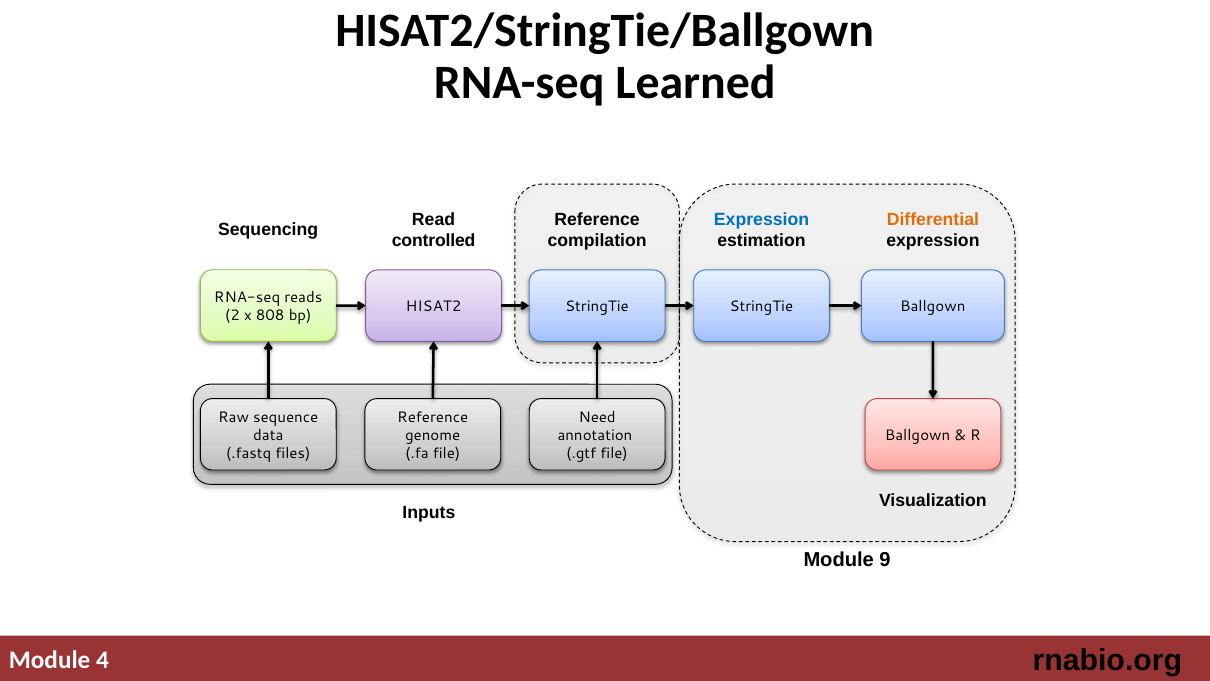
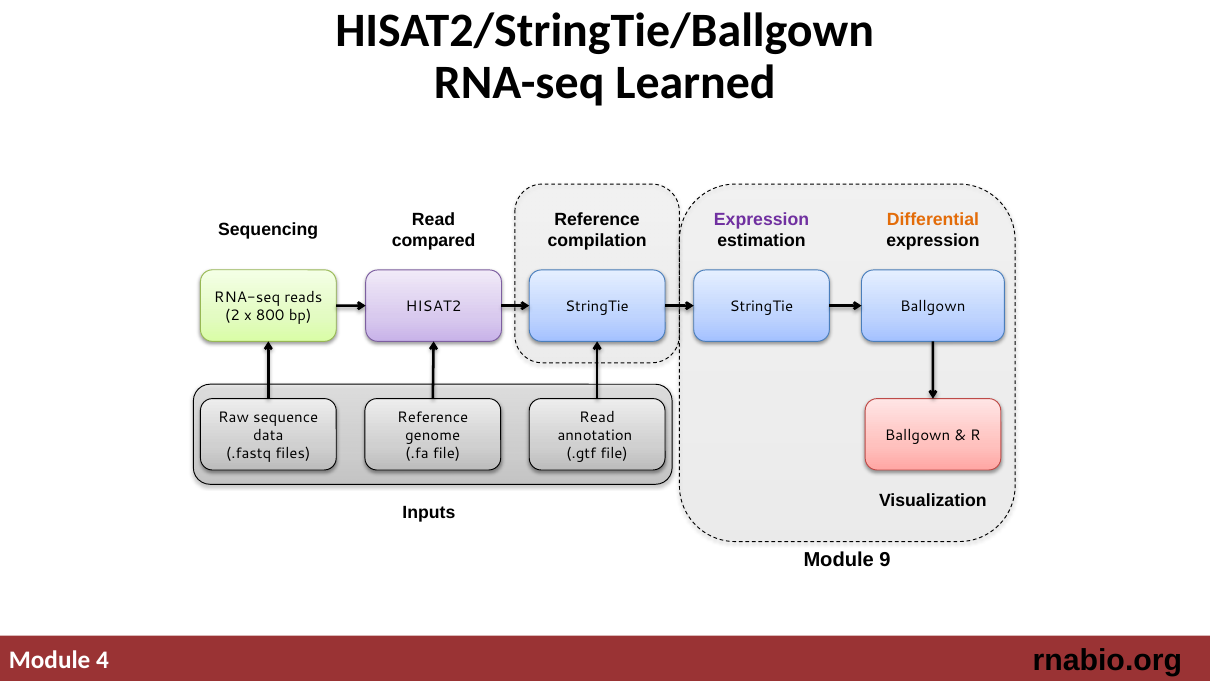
Expression colour: blue -> purple (762, 219)
controlled: controlled -> compared (434, 240)
808: 808 -> 800 (270, 315)
Need: Need -> Read (597, 417)
